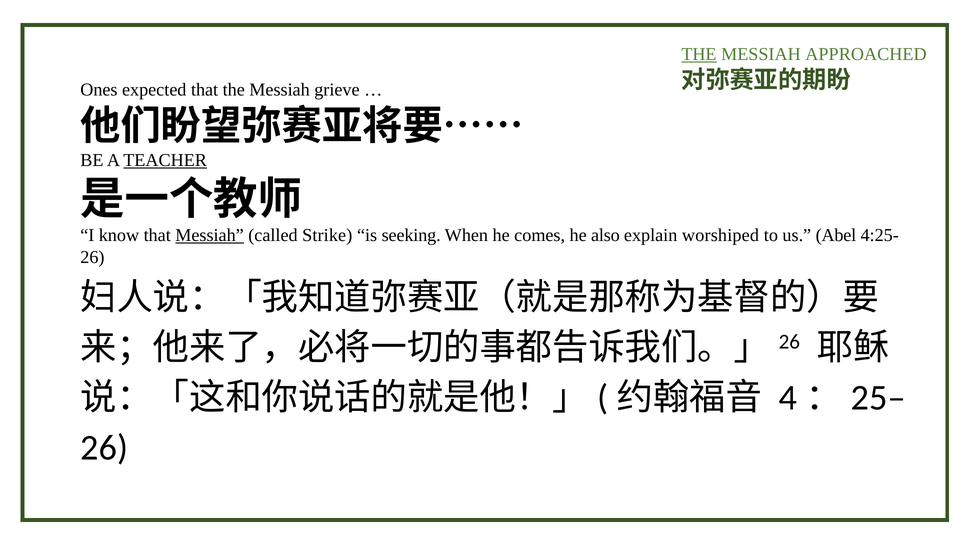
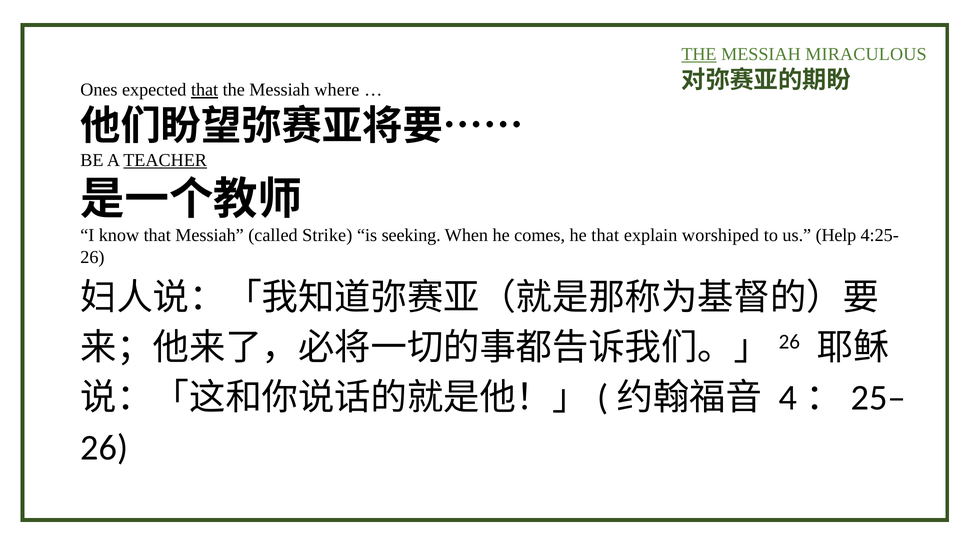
APPROACHED: APPROACHED -> MIRACULOUS (866, 54)
that underline: none -> present (205, 90)
grieve: grieve -> where (337, 90)
Messiah underline: present -> none (210, 235)
he also: also -> that (605, 235)
Abel: Abel -> Help (836, 235)
